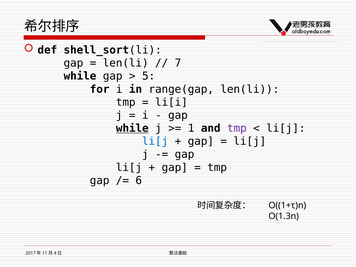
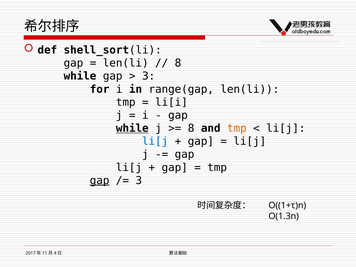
7: 7 -> 8 (178, 63)
5: 5 -> 3 (149, 76)
1: 1 -> 8 (191, 128)
tmp colour: purple -> orange (237, 128)
gap underline: none -> present (100, 181)
6: 6 -> 3 (139, 181)
